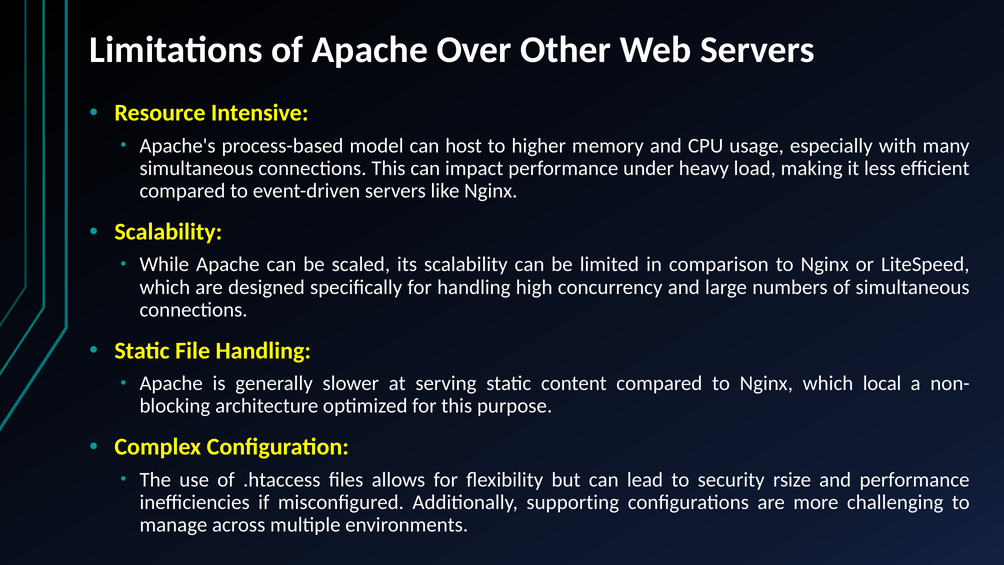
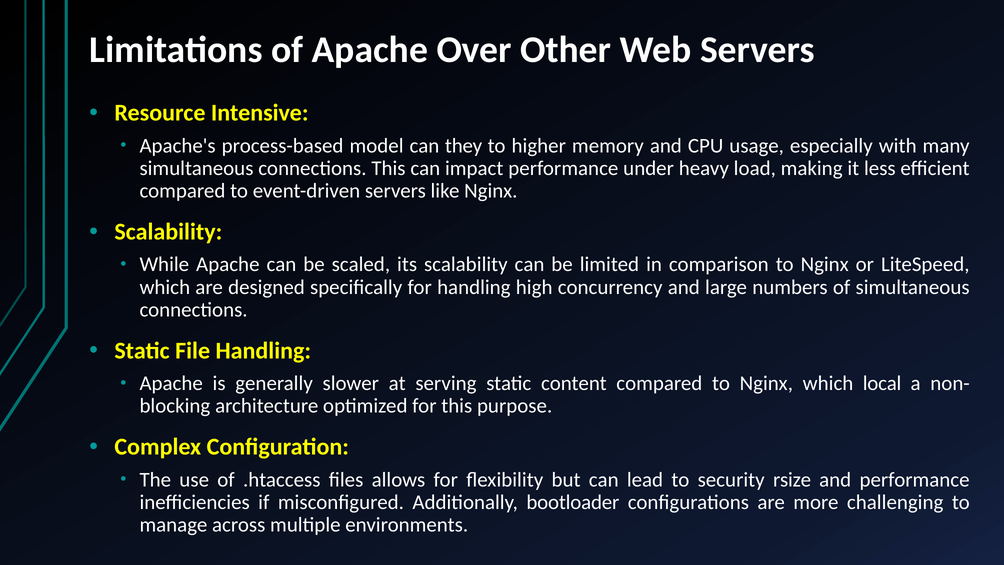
host: host -> they (464, 146)
supporting: supporting -> bootloader (573, 502)
